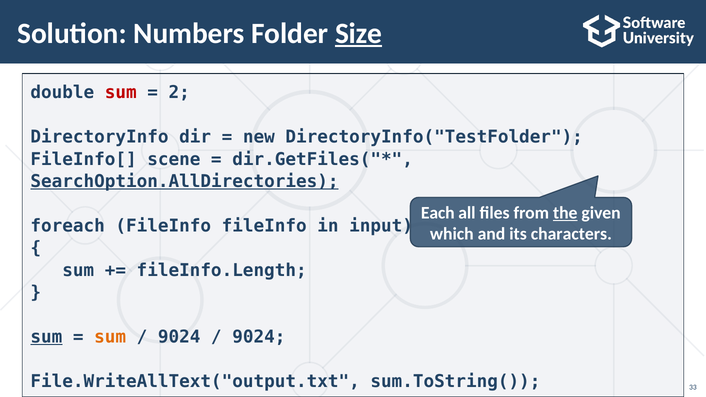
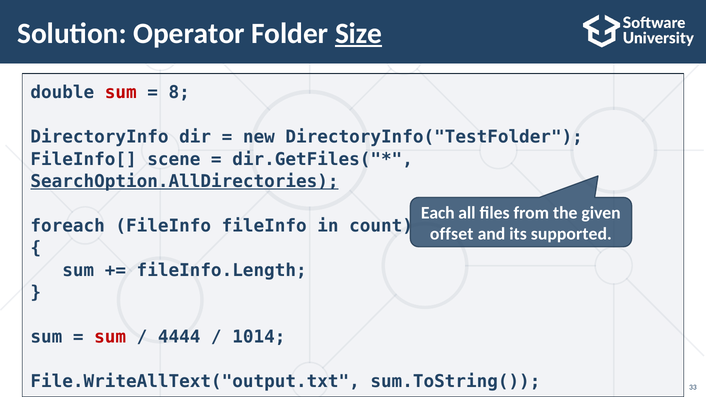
Numbers: Numbers -> Operator (189, 33)
2: 2 -> 8 (179, 93)
the underline: present -> none (565, 213)
input: input -> count (381, 226)
which: which -> offset (452, 234)
characters: characters -> supported (571, 234)
sum underline: present -> none (46, 337)
sum colour: orange -> red (110, 337)
9024: 9024 -> 4444 (179, 337)
9024: 9024 -> 1014 (259, 337)
